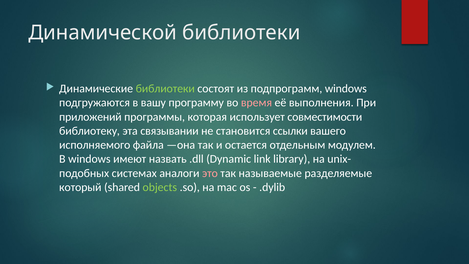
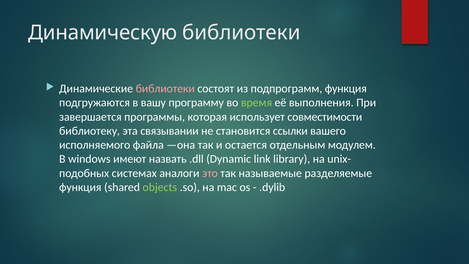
Динамической: Динамической -> Динамическую (103, 33)
библиотеки colour: light green -> pink (165, 89)
подпрограмм windows: windows -> функция (346, 89)
время colour: pink -> light green (256, 103)
приложений: приложений -> завершается (90, 117)
который: который -> функция (80, 187)
